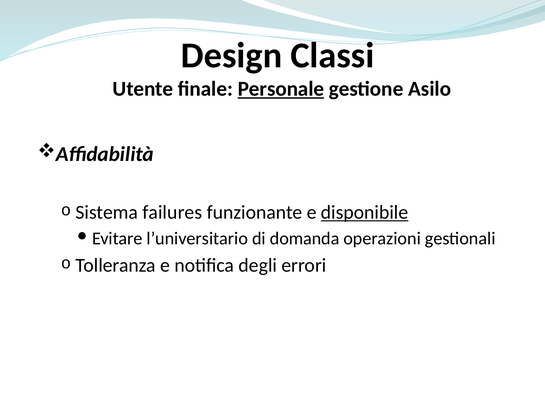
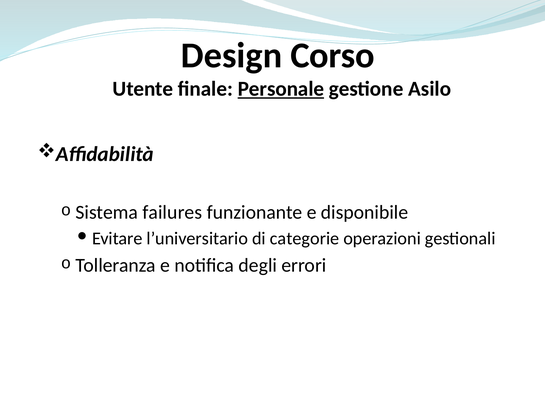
Classi: Classi -> Corso (332, 55)
disponibile underline: present -> none (365, 212)
domanda: domanda -> categorie (305, 238)
